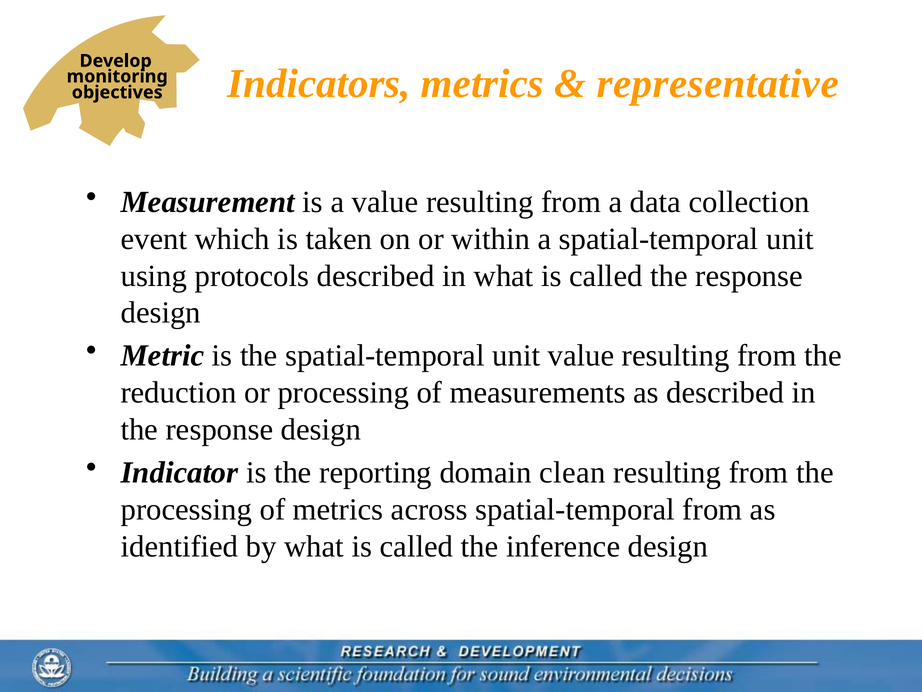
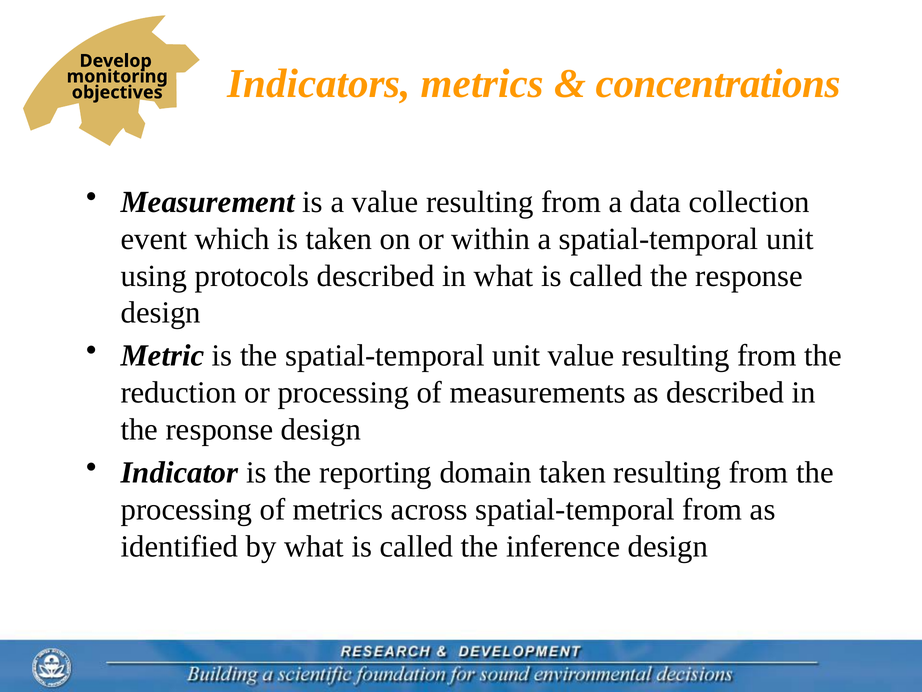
representative: representative -> concentrations (718, 84)
domain clean: clean -> taken (573, 472)
